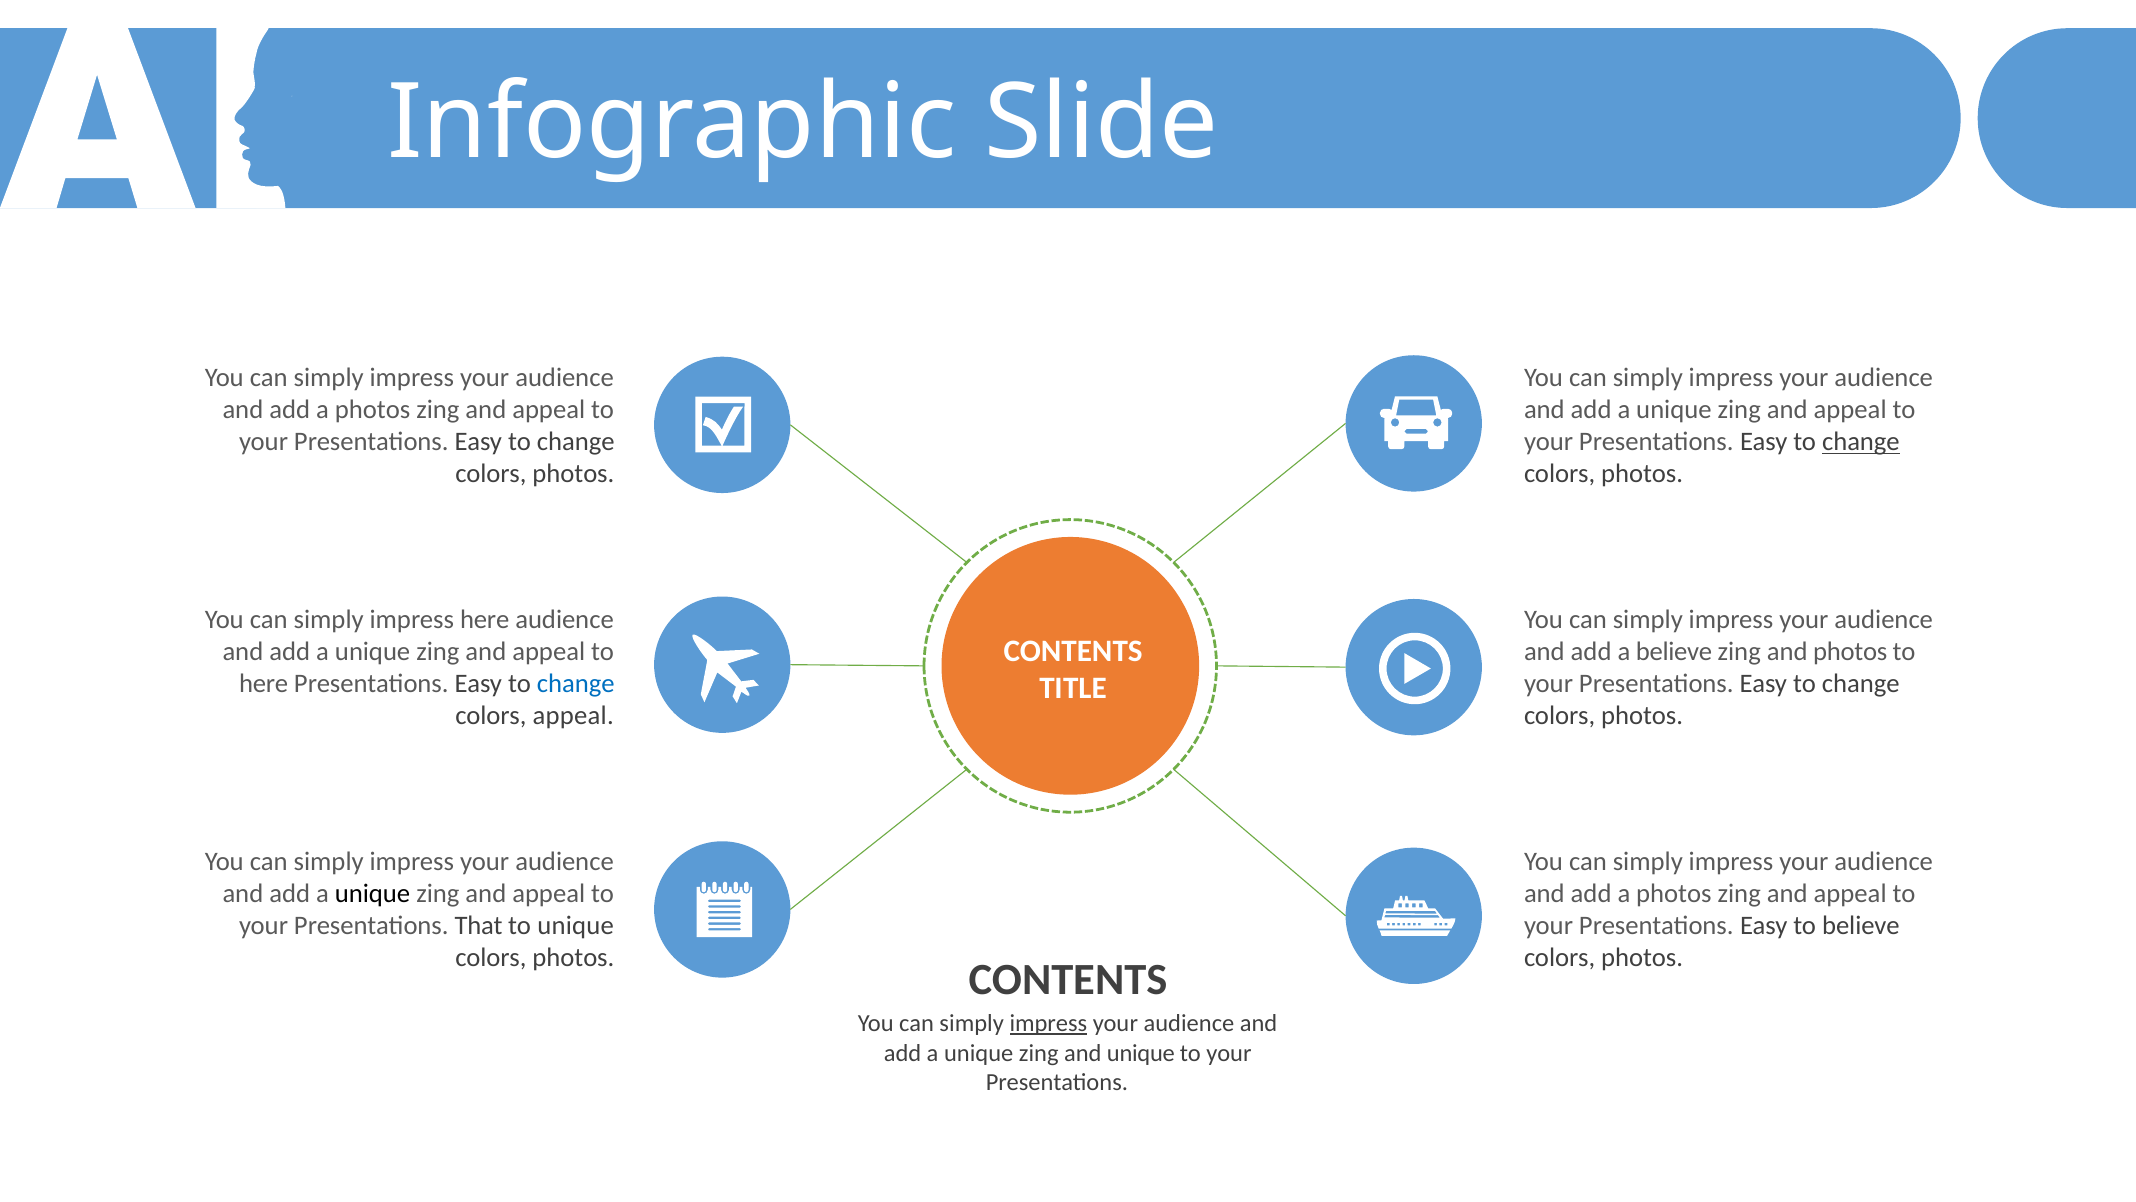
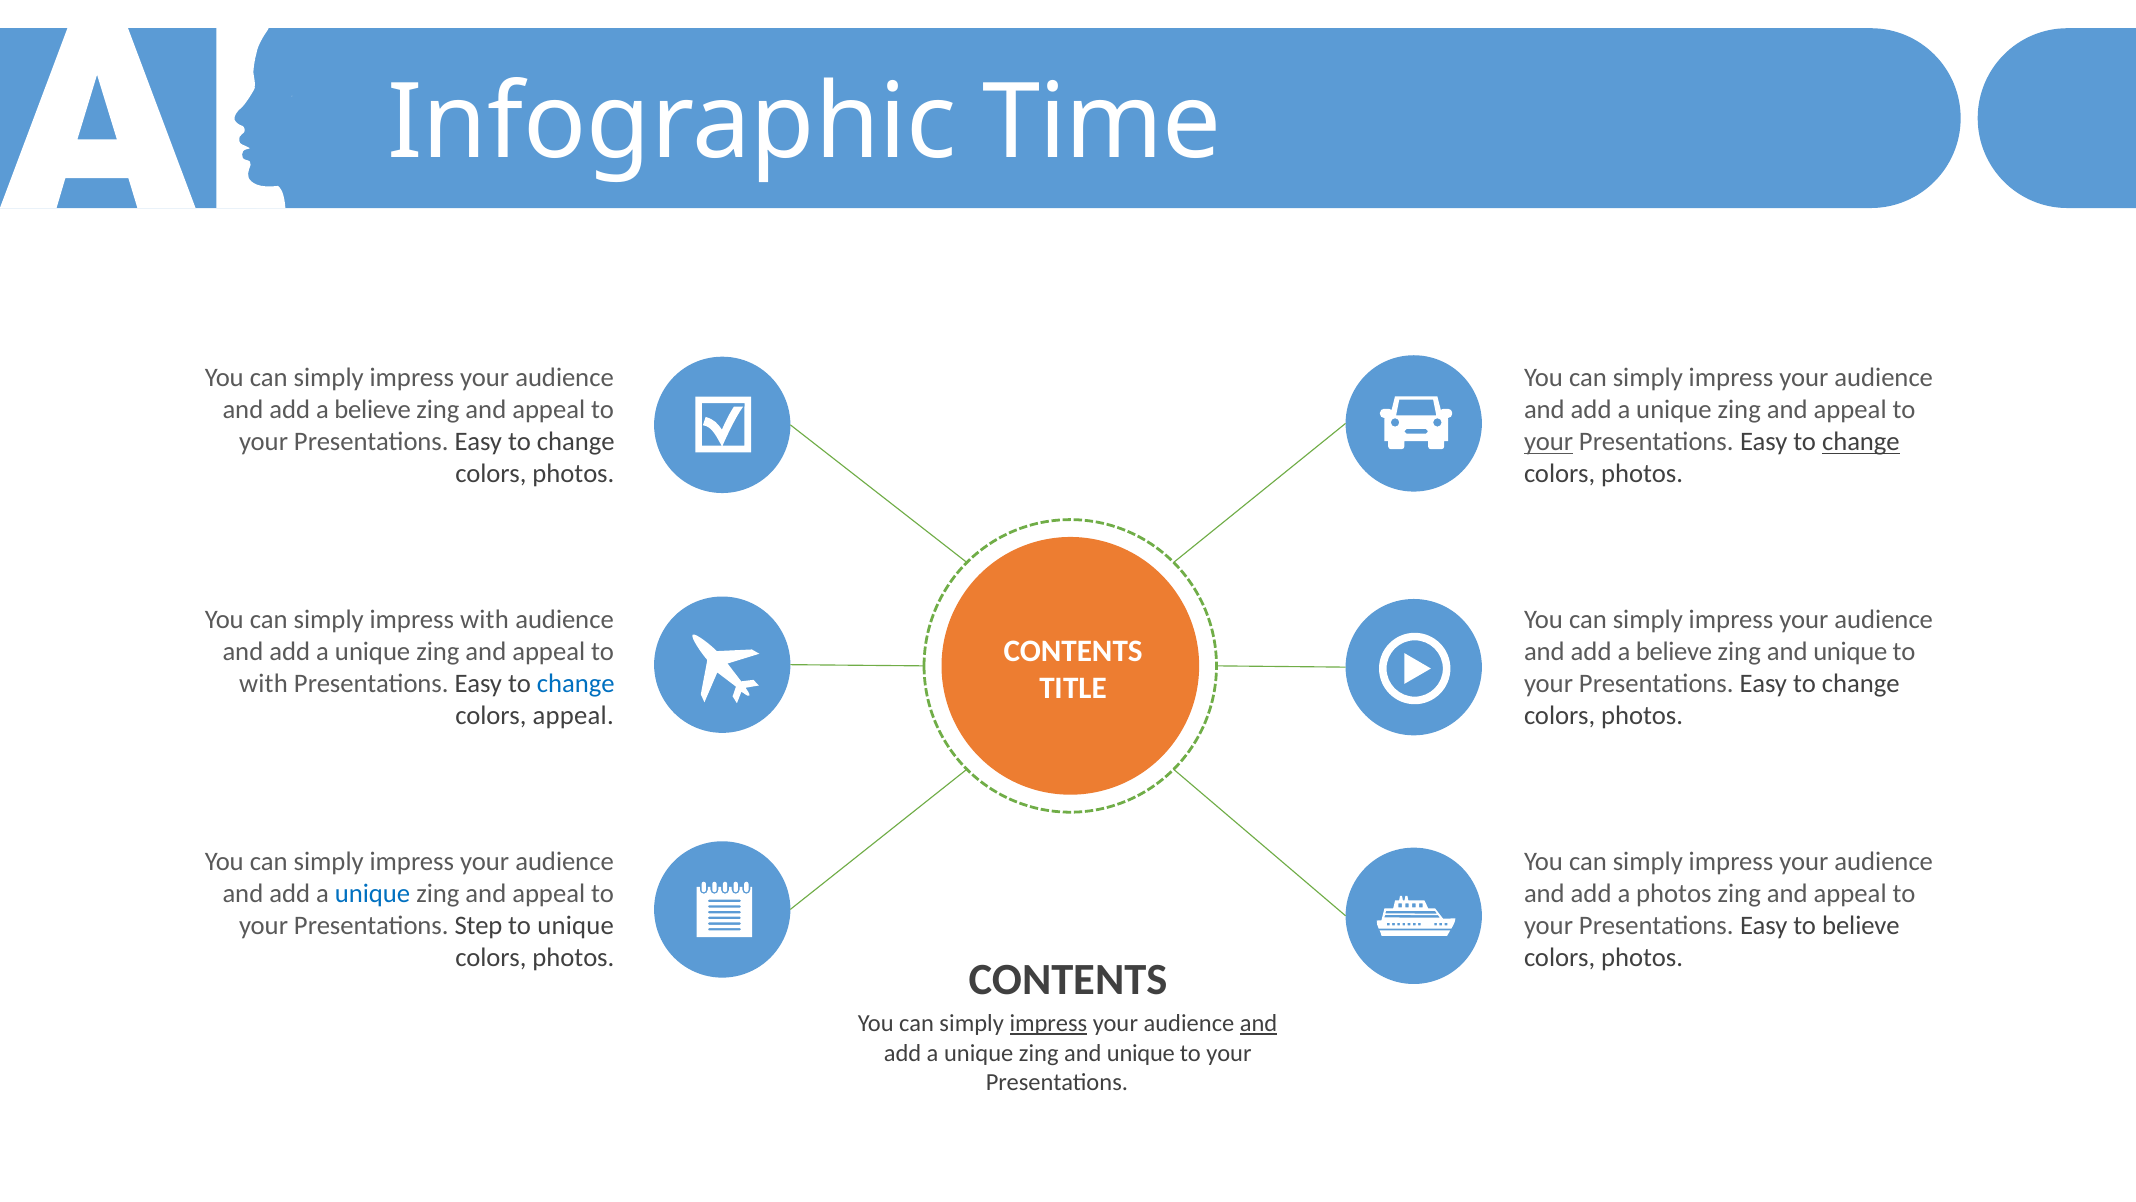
Slide: Slide -> Time (1102, 123)
photos: photos -> believe (373, 410)
your underline: none -> present (1549, 442)
impress here: here -> with (485, 620)
photos: photos -> unique (1850, 652)
here: here -> with (263, 684)
unique colour: black -> blue (373, 894)
That: That -> Step (479, 926)
and underline: none -> present (1259, 1023)
